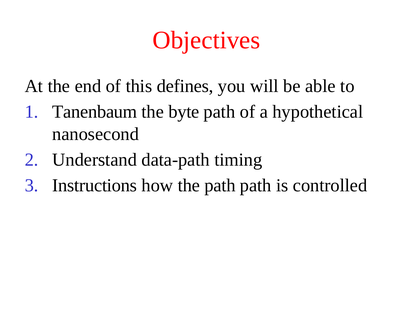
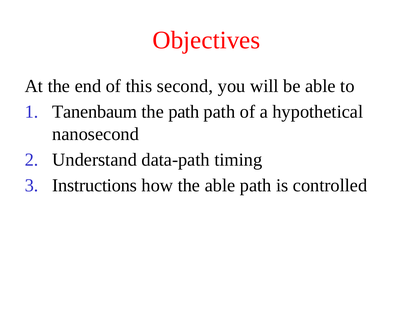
defines: defines -> second (185, 86)
the byte: byte -> path (184, 112)
the path: path -> able (220, 185)
